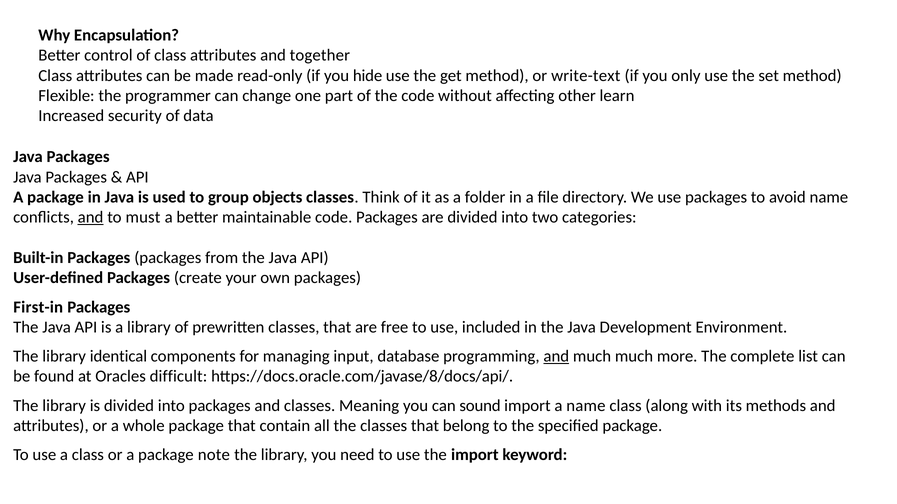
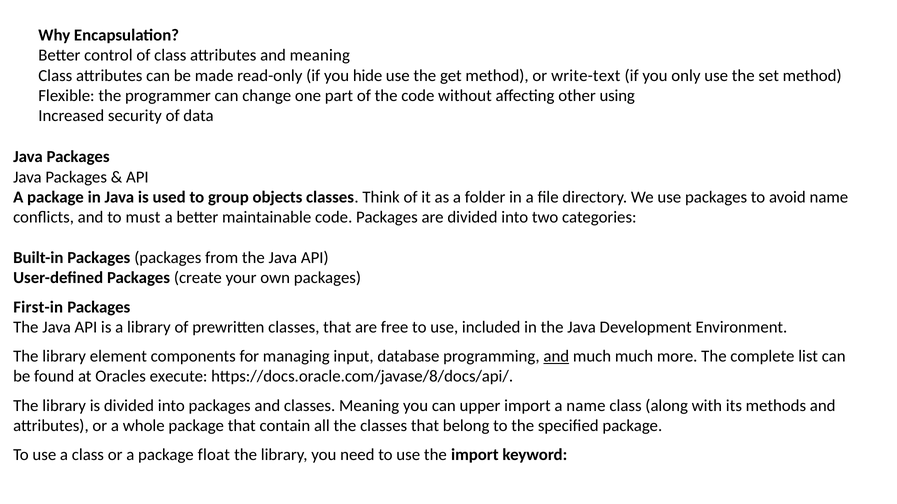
and together: together -> meaning (320, 55)
learn: learn -> using (617, 96)
and underline: present -> none (91, 218)
identical: identical -> element (118, 357)
difficult: difficult -> execute (179, 377)
sound: sound -> upper (480, 406)
note: note -> float (214, 455)
